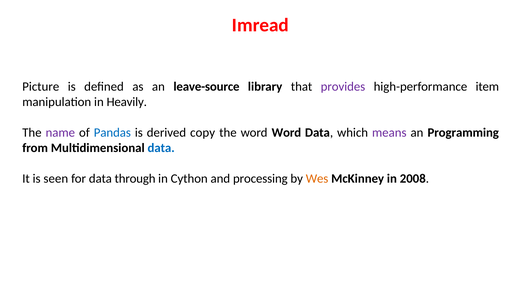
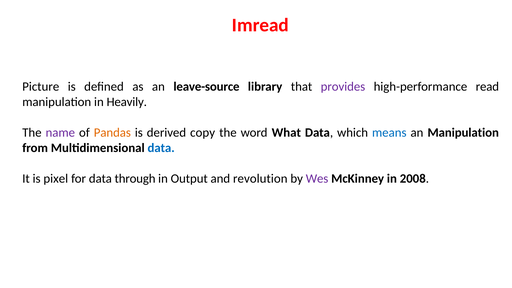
item: item -> read (487, 86)
Pandas colour: blue -> orange (112, 133)
word Word: Word -> What (286, 133)
means colour: purple -> blue (389, 133)
an Programming: Programming -> Manipulation (463, 133)
seen: seen -> pixel (56, 179)
Cython: Cython -> Output (189, 179)
processing: processing -> revolution (260, 179)
Wes colour: orange -> purple (317, 179)
